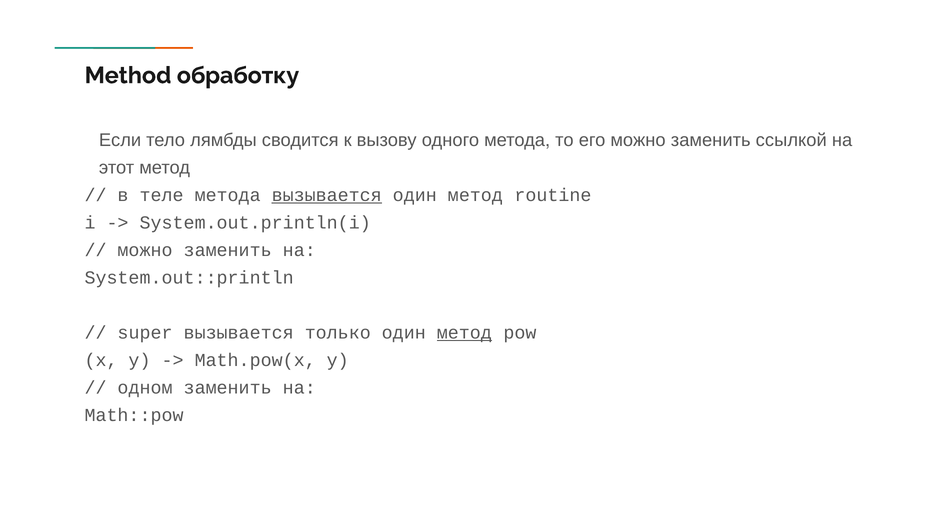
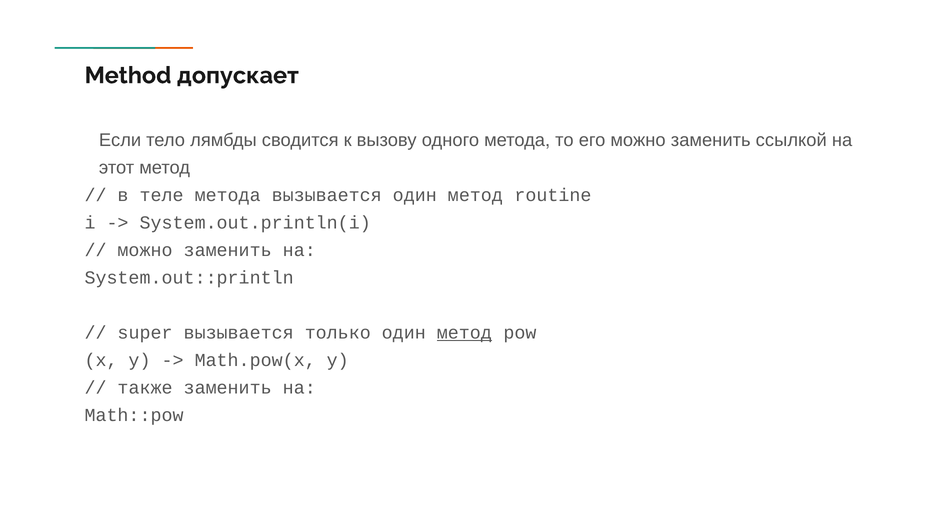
обработку: обработку -> допускает (238, 75)
вызывается underline: present -> none (327, 195)
одном: одном -> также (145, 388)
